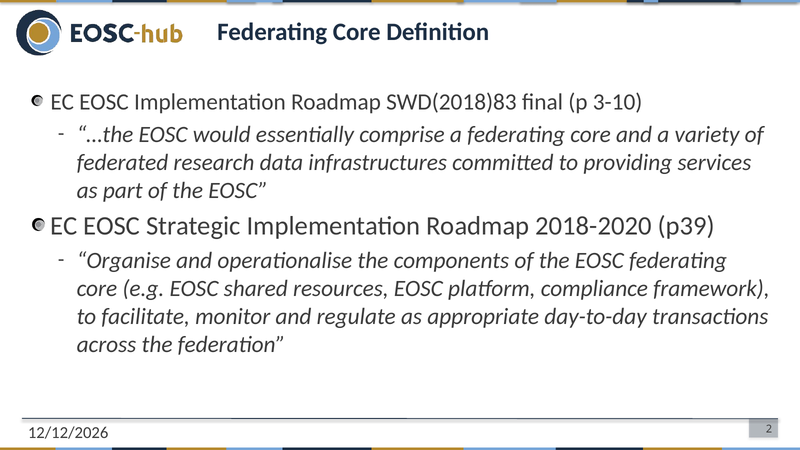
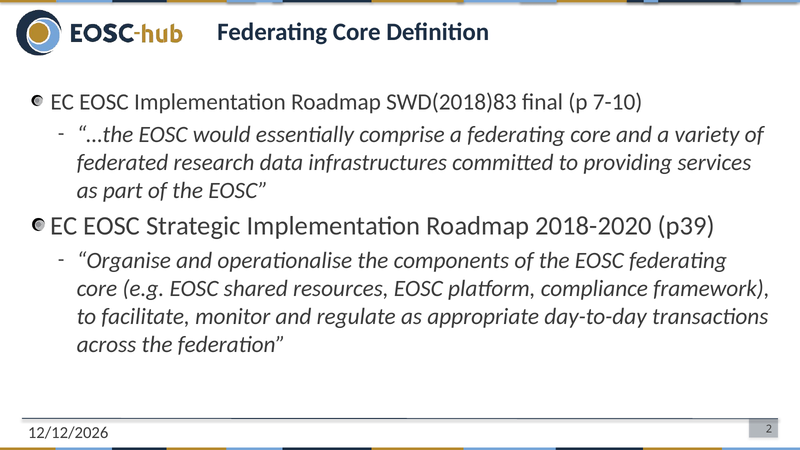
3-10: 3-10 -> 7-10 (618, 102)
